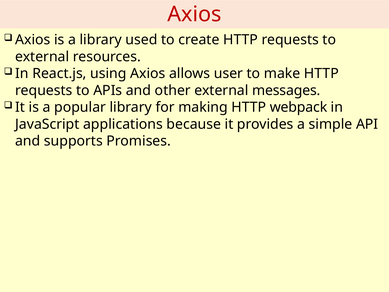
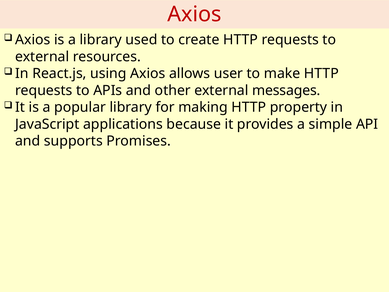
webpack: webpack -> property (298, 107)
